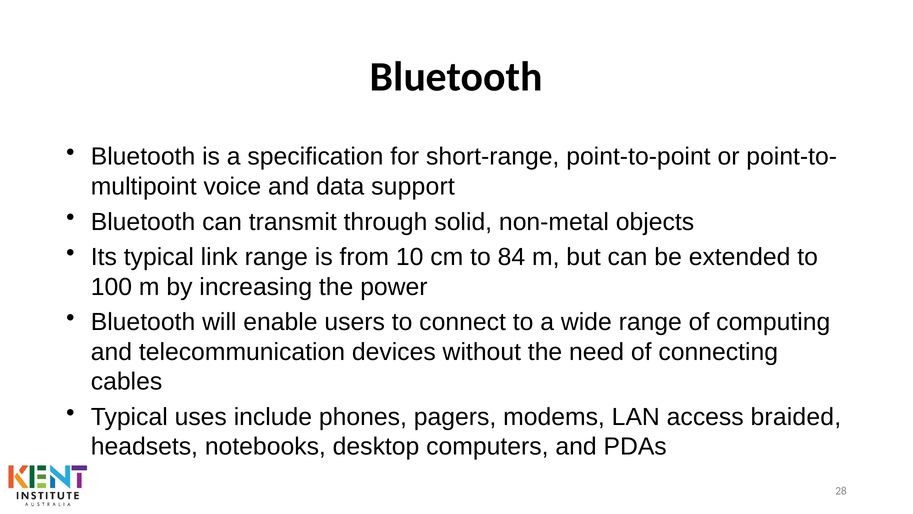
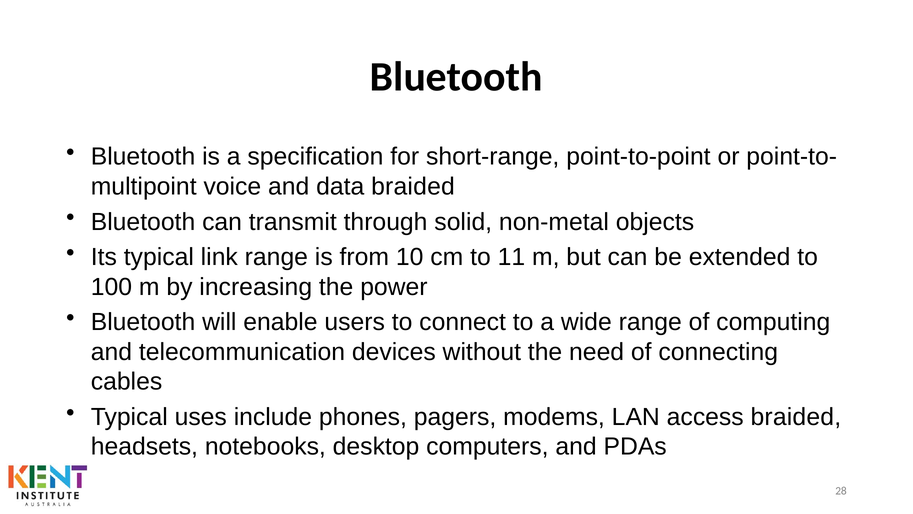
data support: support -> braided (413, 186)
84: 84 -> 11 (511, 257)
